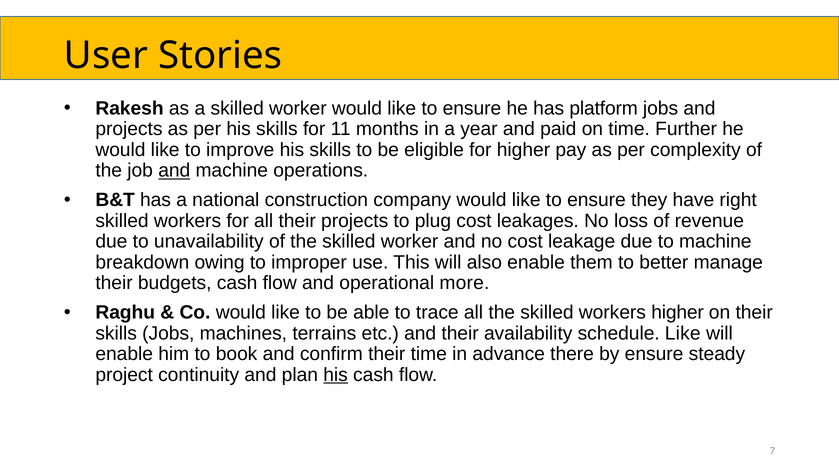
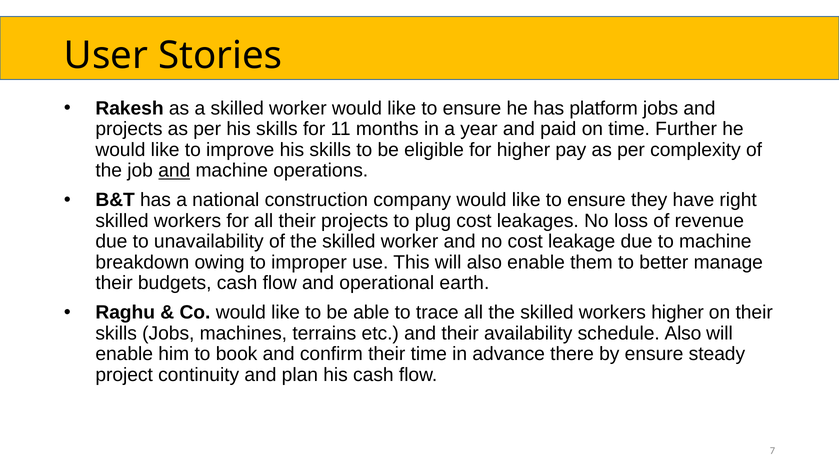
more: more -> earth (464, 283)
schedule Like: Like -> Also (683, 333)
his underline: present -> none (336, 375)
